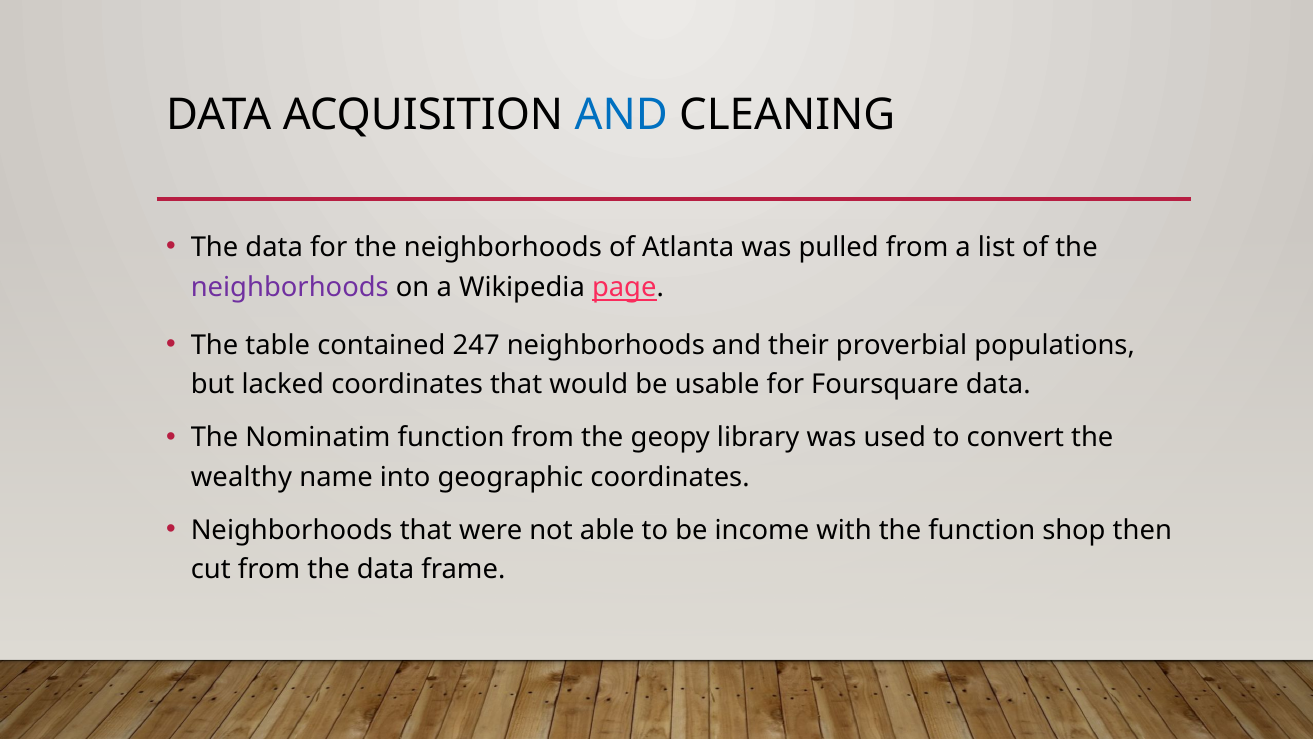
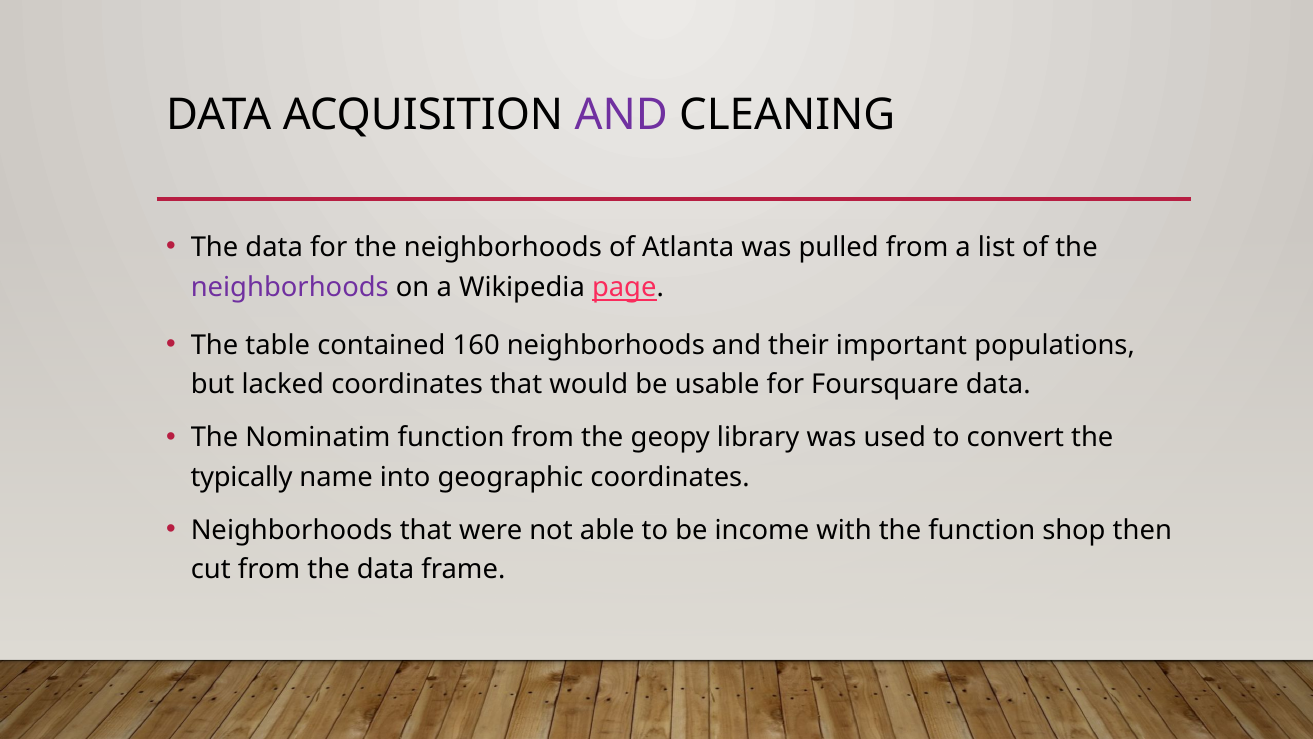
AND colour: blue -> purple (621, 115)
247: 247 -> 160 (476, 345)
proverbial: proverbial -> important (901, 345)
wealthy: wealthy -> typically (242, 477)
